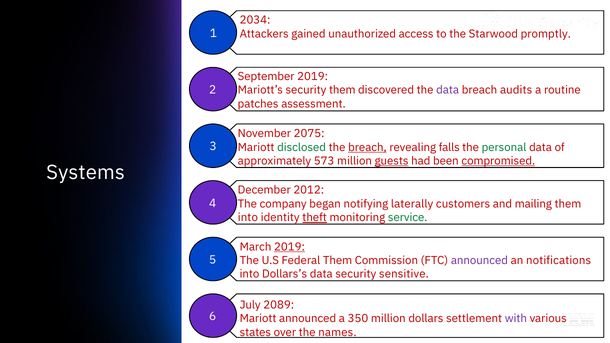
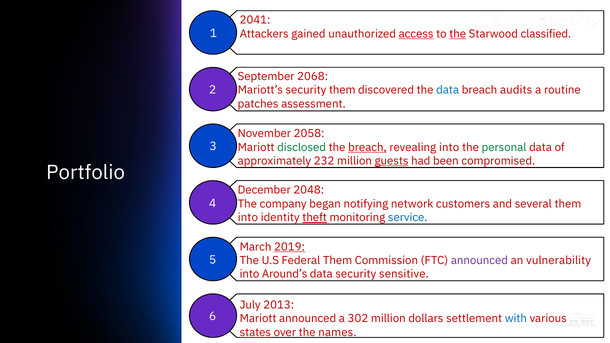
2034: 2034 -> 2041 (255, 20)
access underline: none -> present (416, 34)
the underline: none -> present (458, 34)
promptly: promptly -> classified (546, 34)
September 2019: 2019 -> 2068 (313, 76)
data colour: purple -> blue (448, 90)
2075: 2075 -> 2058 (309, 134)
revealing falls: falls -> into (449, 147)
573: 573 -> 232 (324, 161)
compromised underline: present -> none (498, 161)
Systems: Systems -> Portfolio (86, 173)
2012: 2012 -> 2048 (309, 190)
laterally: laterally -> network (412, 204)
mailing: mailing -> several (533, 204)
service colour: green -> blue (408, 218)
notifications: notifications -> vulnerability (559, 261)
Dollars’s: Dollars’s -> Around’s (285, 274)
2089: 2089 -> 2013 (279, 305)
350: 350 -> 302 (358, 319)
with colour: purple -> blue (516, 319)
states underline: none -> present (255, 332)
